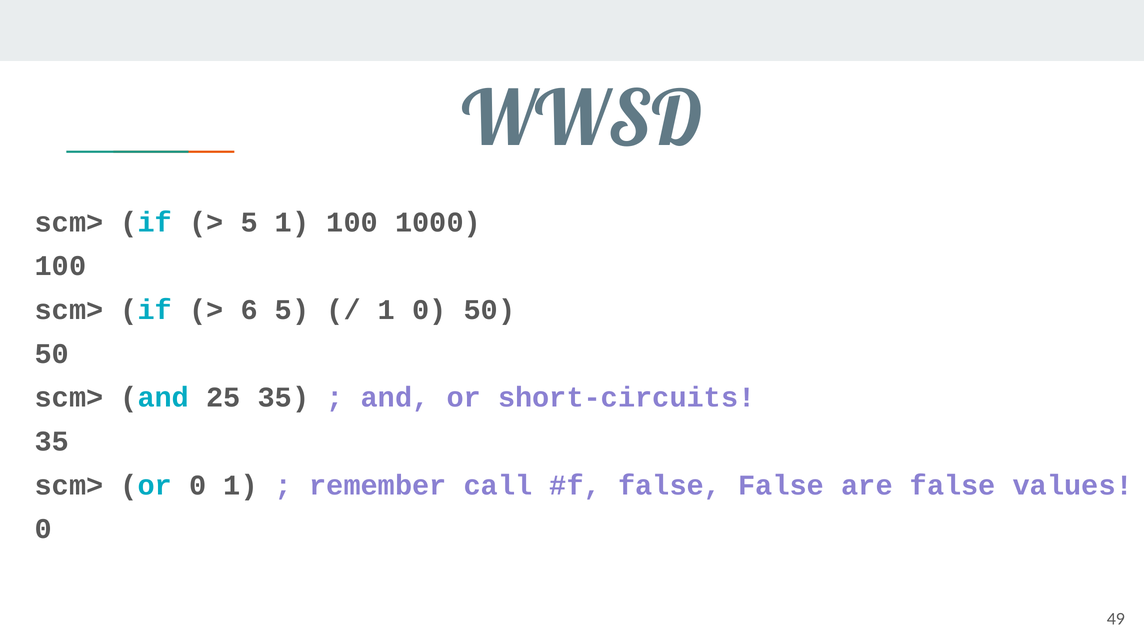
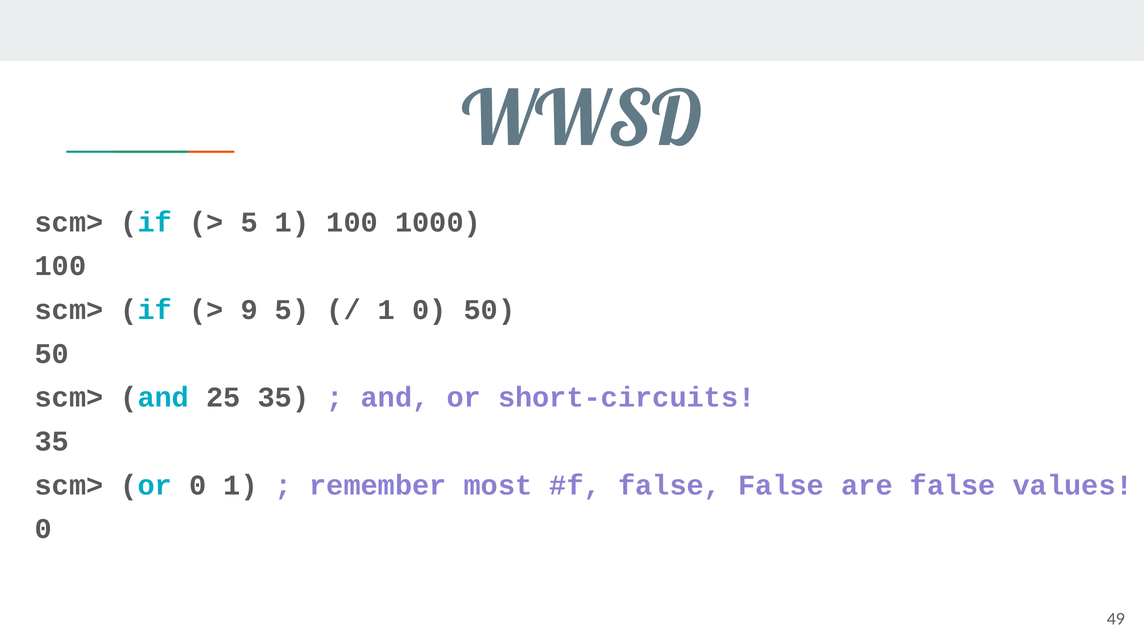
6: 6 -> 9 (249, 310)
call: call -> most (498, 485)
